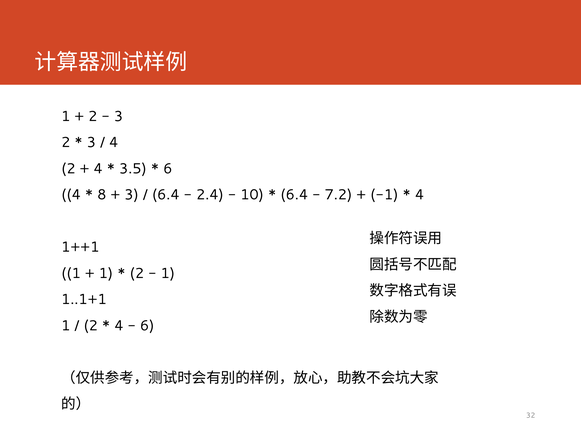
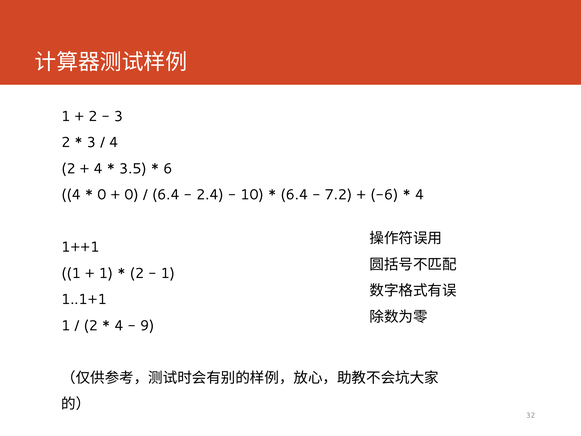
8: 8 -> 0 (102, 195)
3: 3 -> 0 (132, 195)
-1: -1 -> -6 (384, 195)
6: 6 -> 9 (147, 325)
